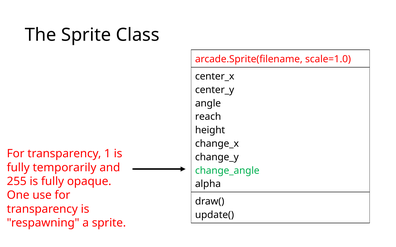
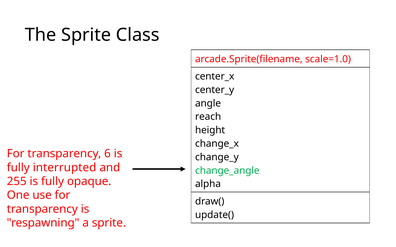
1: 1 -> 6 (107, 154)
temporarily: temporarily -> interrupted (65, 168)
